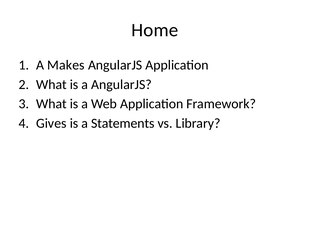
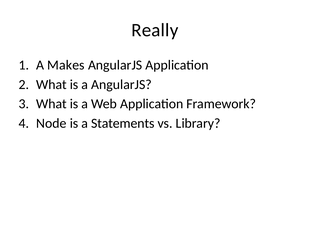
Home: Home -> Really (155, 30)
Gives: Gives -> Node (51, 123)
